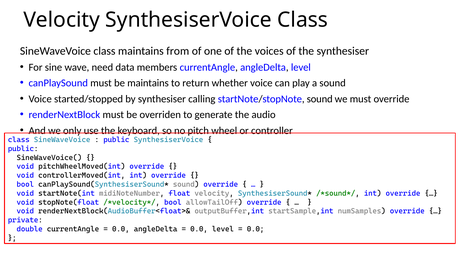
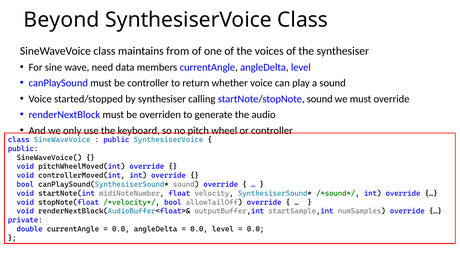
Velocity: Velocity -> Beyond (62, 20)
be maintains: maintains -> controller (148, 83)
